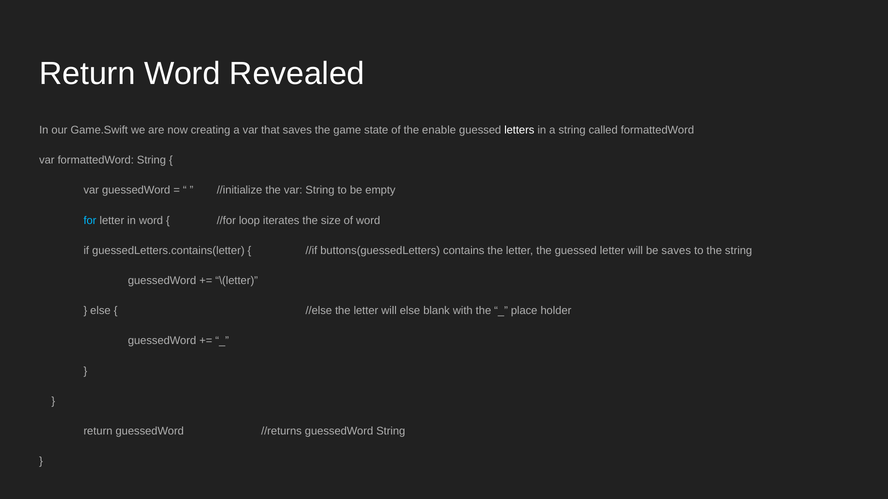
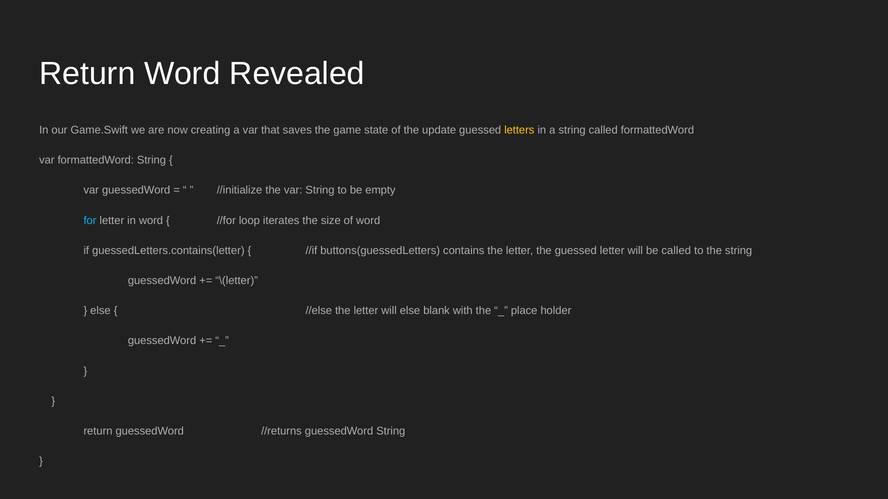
enable: enable -> update (439, 130)
letters colour: white -> yellow (519, 130)
be saves: saves -> called (676, 251)
